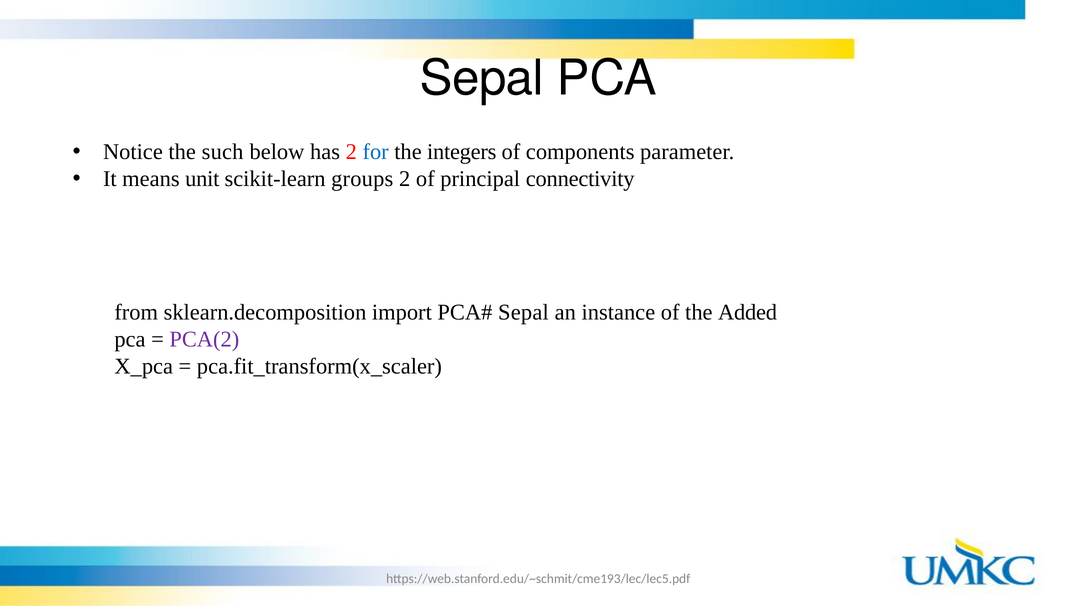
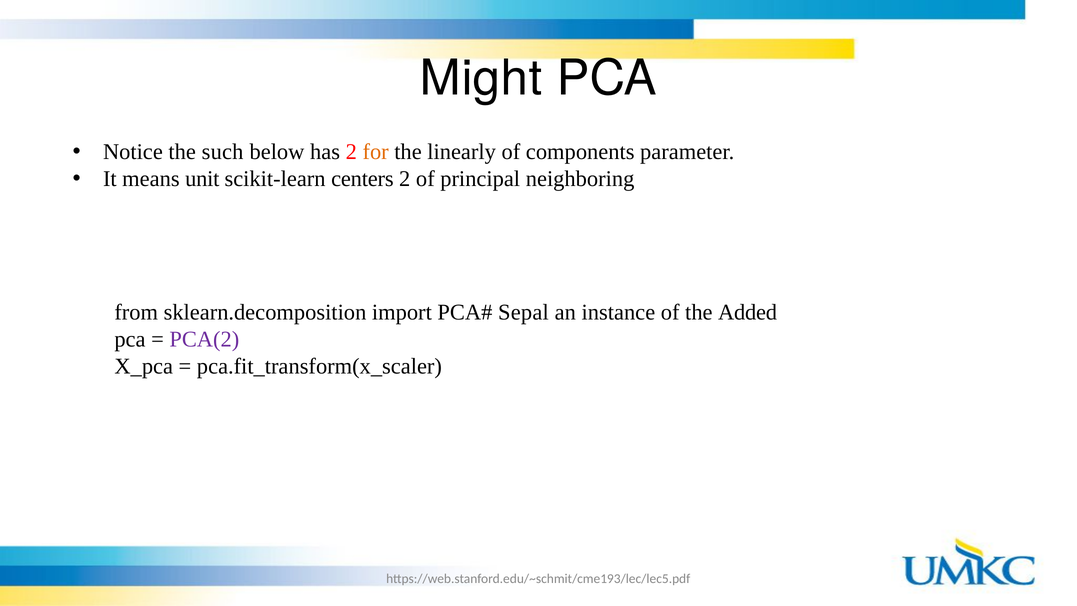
Sepal: Sepal -> Might (481, 78)
for colour: blue -> orange (376, 152)
integers: integers -> linearly (462, 152)
groups: groups -> centers (362, 179)
connectivity: connectivity -> neighboring (580, 179)
